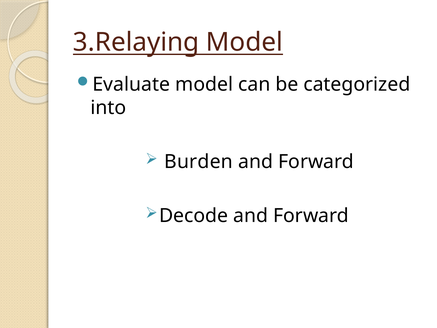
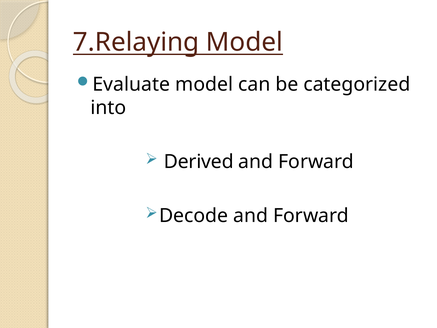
3.Relaying: 3.Relaying -> 7.Relaying (136, 42)
Burden: Burden -> Derived (199, 162)
